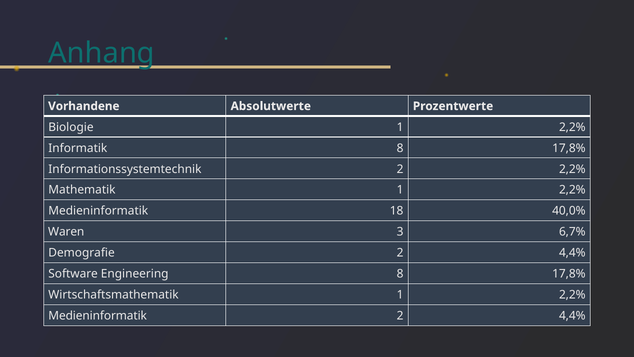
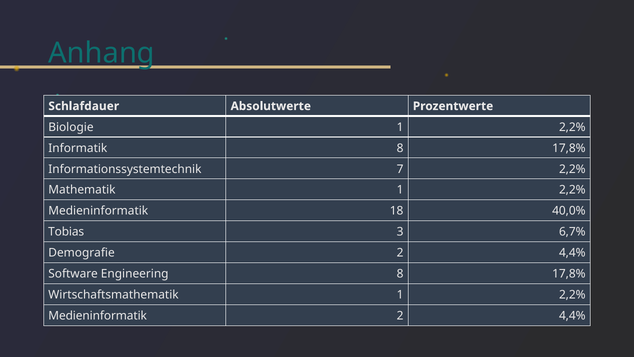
Vorhandene: Vorhandene -> Schlafdauer (84, 106)
Informationssystemtechnik 2: 2 -> 7 (400, 169)
Waren: Waren -> Tobias (66, 232)
